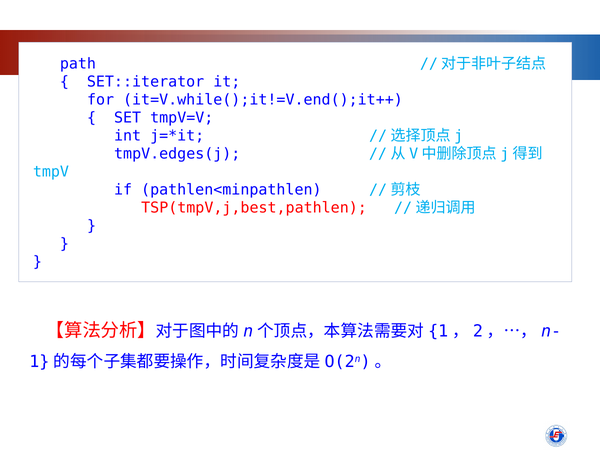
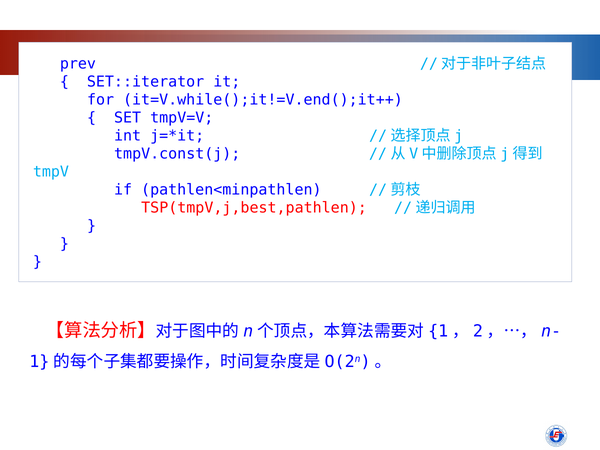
path: path -> prev (78, 64)
tmpV.edges(j: tmpV.edges(j -> tmpV.const(j (177, 154)
